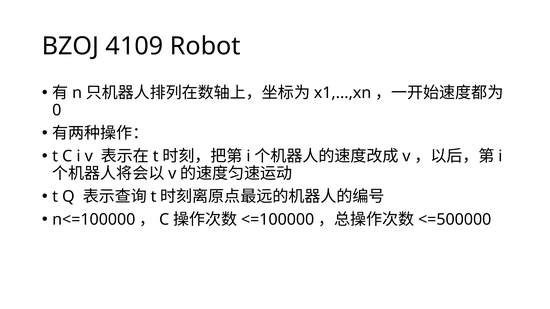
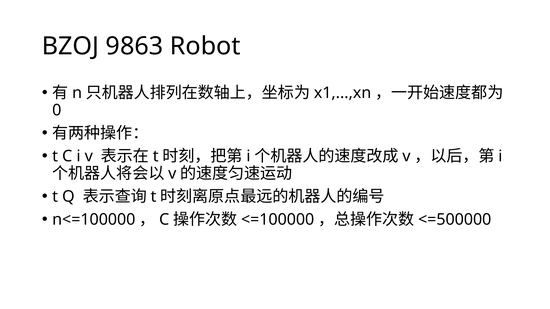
4109: 4109 -> 9863 (134, 46)
